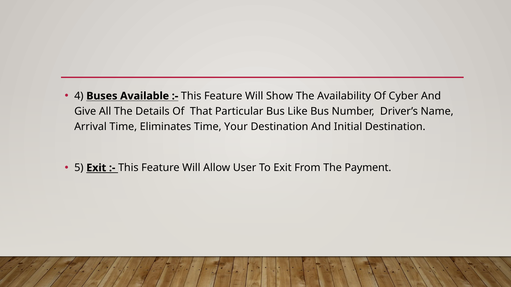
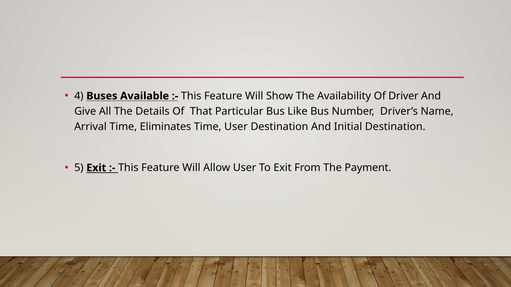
Cyber: Cyber -> Driver (403, 96)
Time Your: Your -> User (236, 127)
